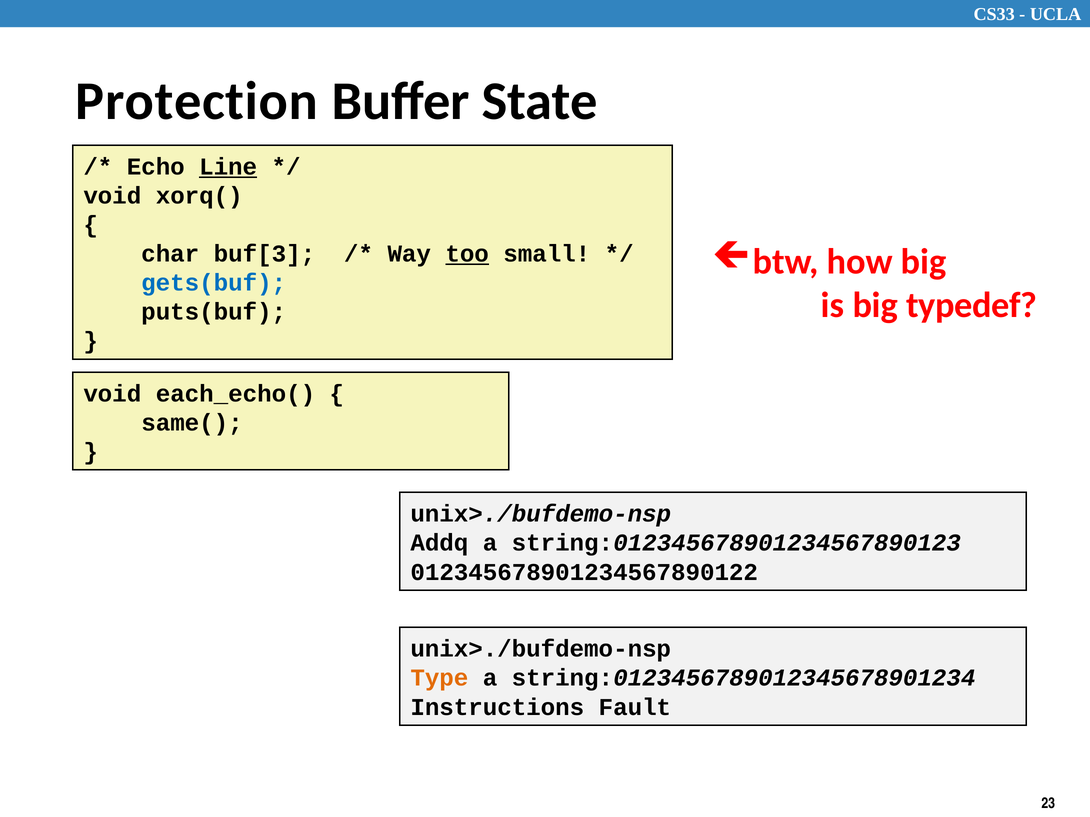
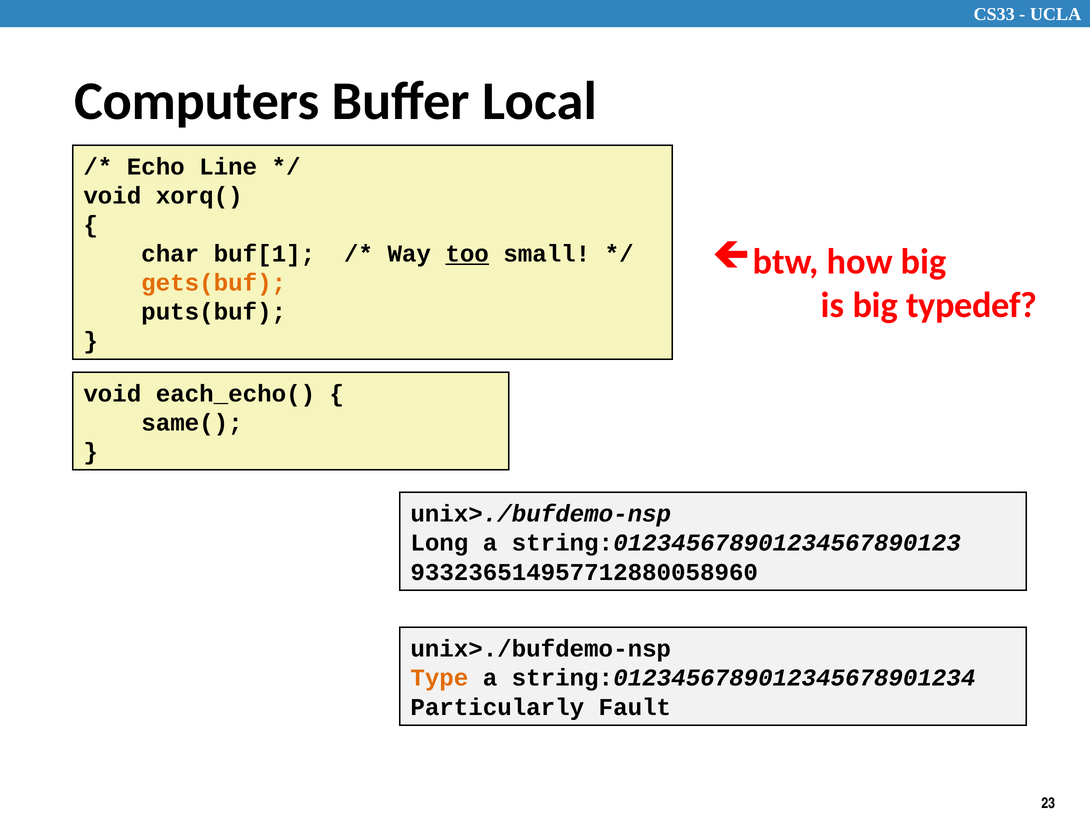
Protection: Protection -> Computers (197, 102)
State: State -> Local (540, 102)
Line underline: present -> none (228, 167)
buf[3: buf[3 -> buf[1 (264, 254)
gets(buf colour: blue -> orange (214, 283)
Addq: Addq -> Long (439, 543)
012345678901234567890122: 012345678901234567890122 -> 933236514957712880058960 (584, 572)
Instructions: Instructions -> Particularly (497, 707)
